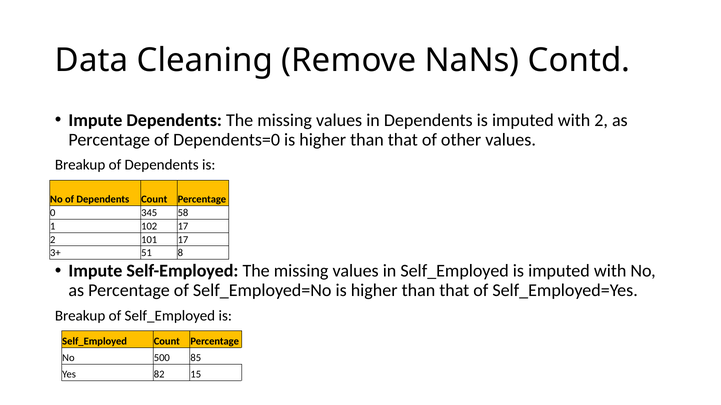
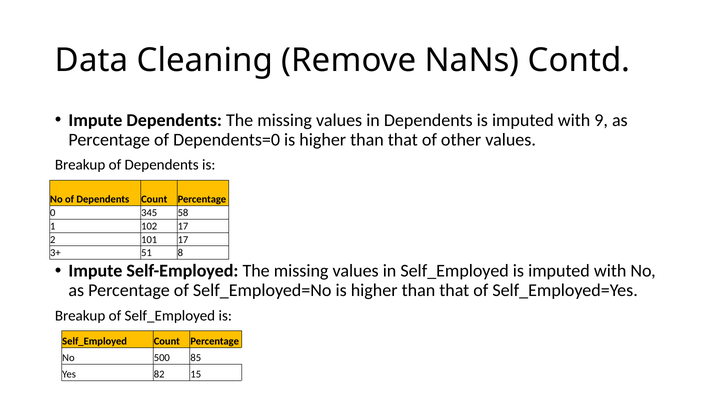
with 2: 2 -> 9 (601, 120)
